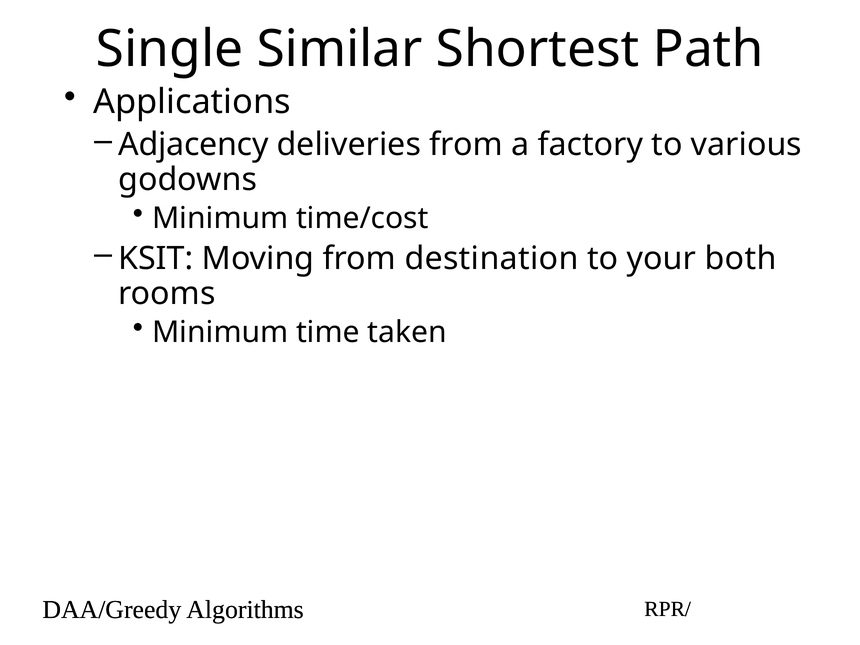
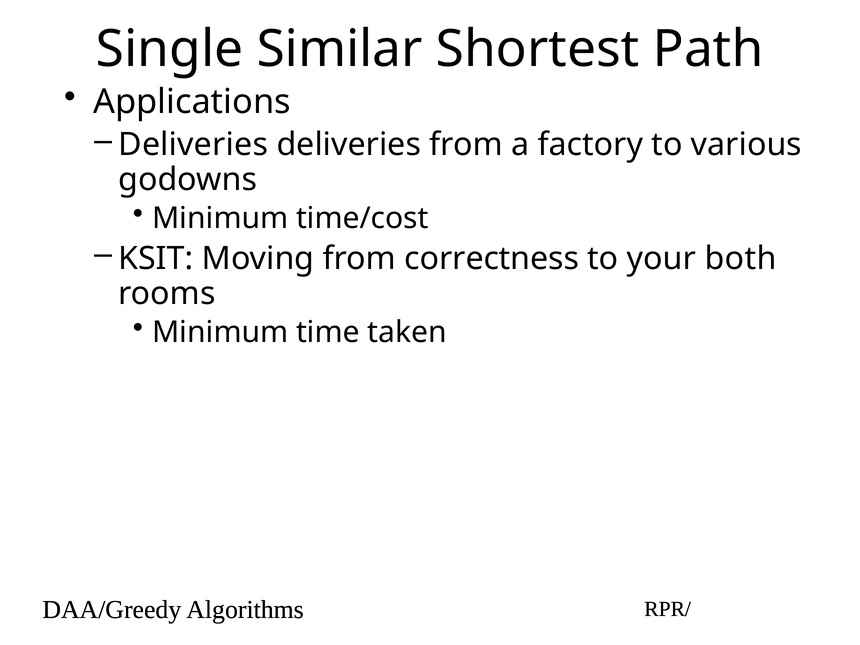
Adjacency: Adjacency -> Deliveries (193, 145)
destination: destination -> correctness (492, 259)
